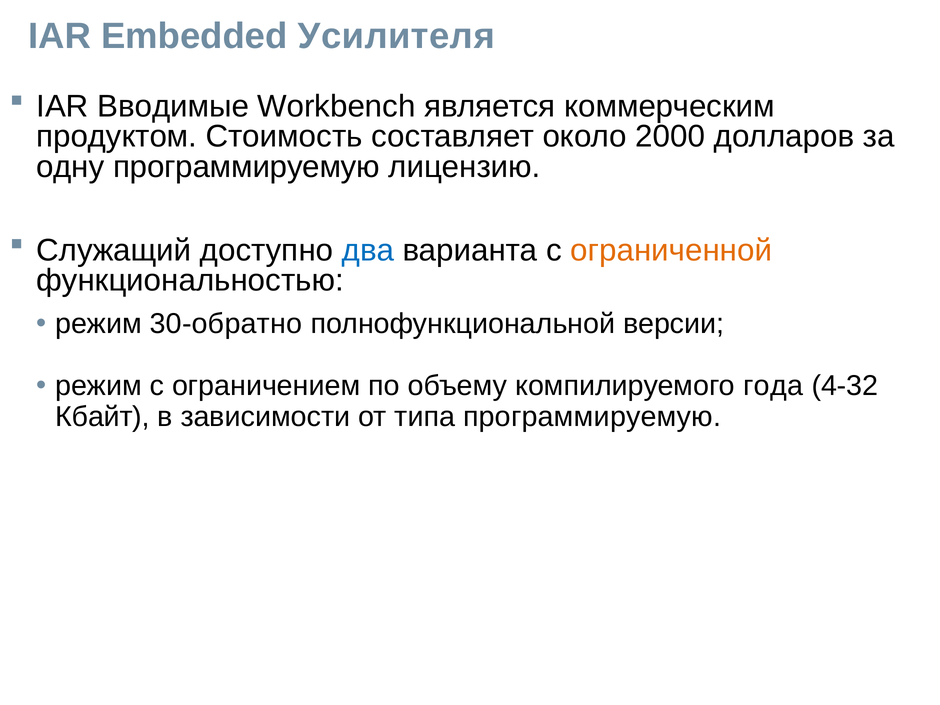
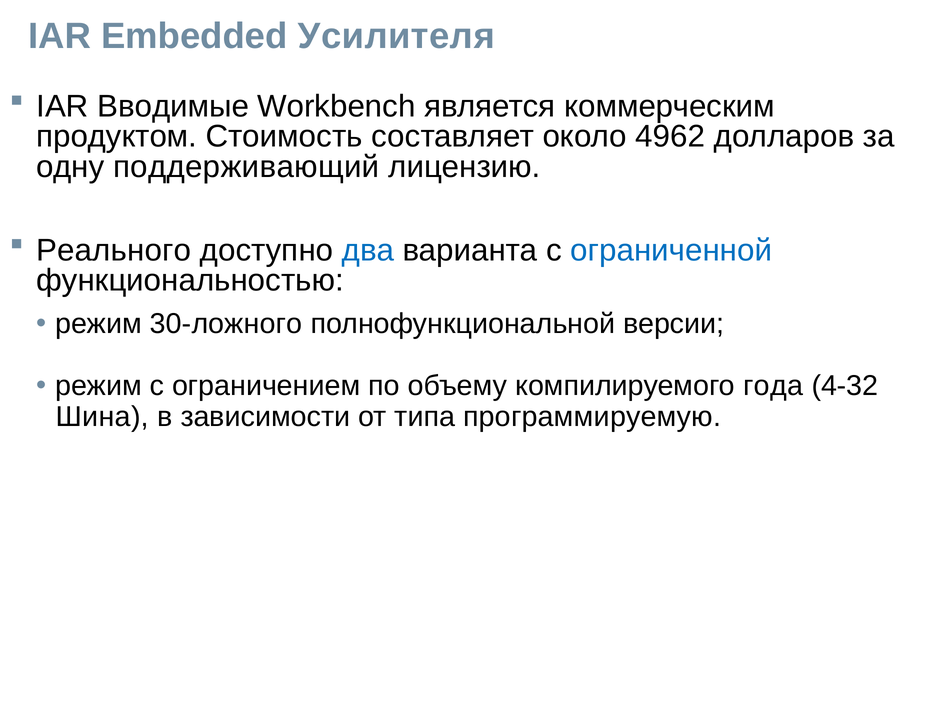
2000: 2000 -> 4962 (670, 137)
одну программируемую: программируемую -> поддерживающий (246, 167)
Служащий: Служащий -> Реального (114, 250)
ограниченной colour: orange -> blue (671, 250)
30-обратно: 30-обратно -> 30-ложного (226, 324)
Кбайт: Кбайт -> Шина (102, 417)
